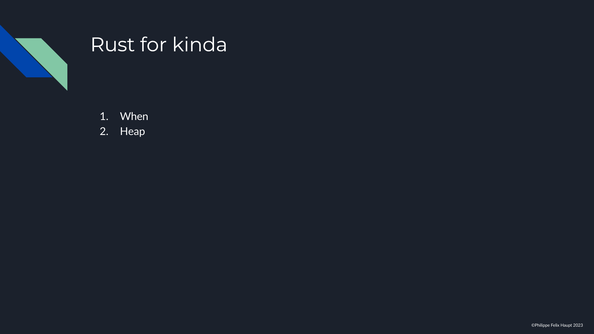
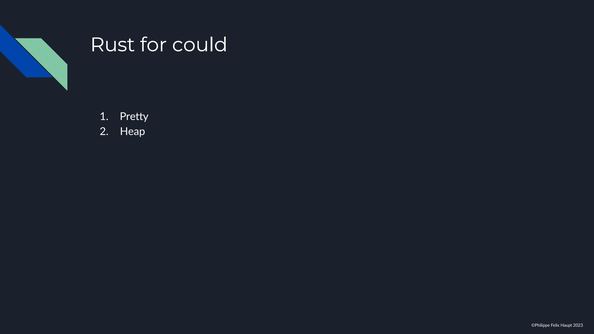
kinda: kinda -> could (200, 45)
When: When -> Pretty (134, 117)
